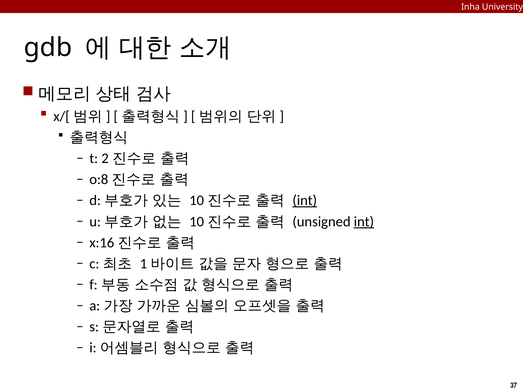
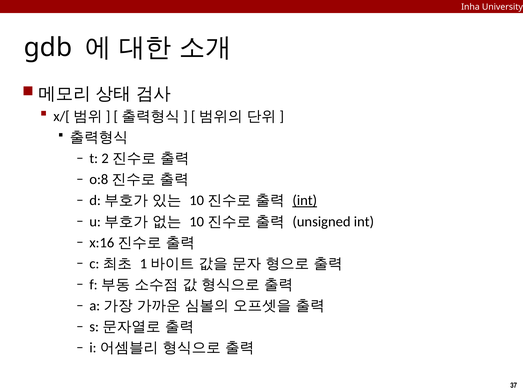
int underline: present -> none (364, 222)
